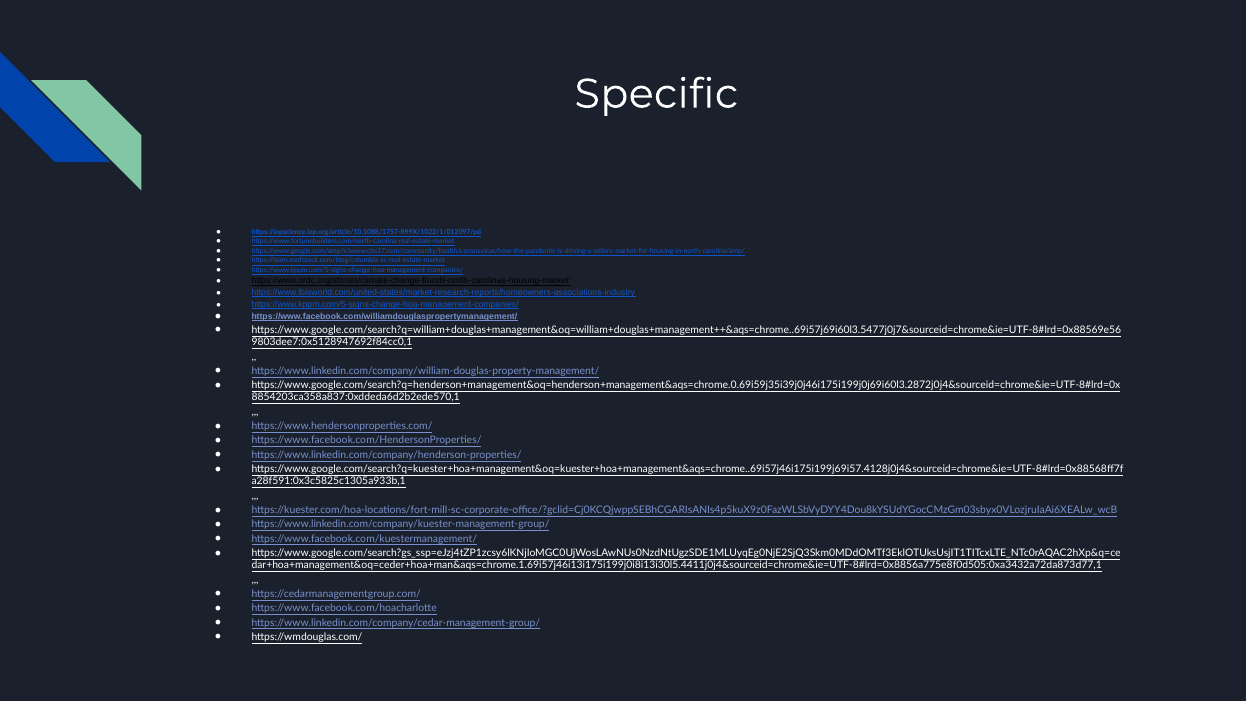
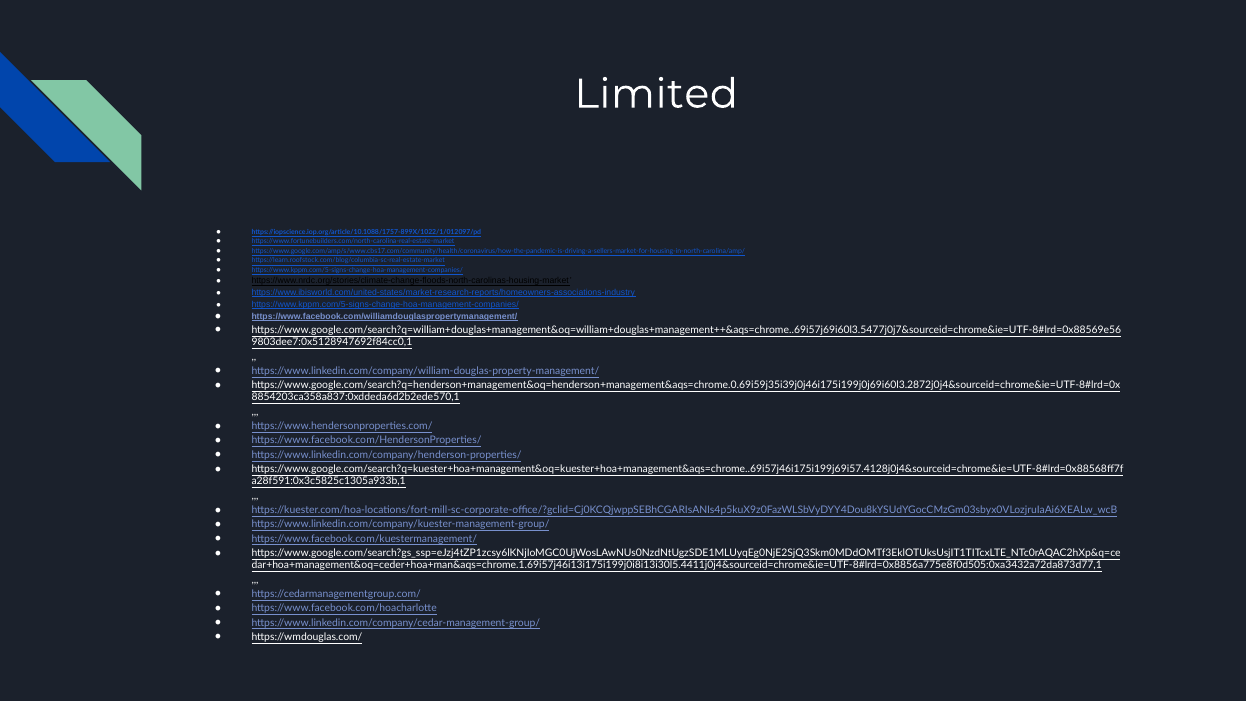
Specific: Specific -> Limited (656, 94)
